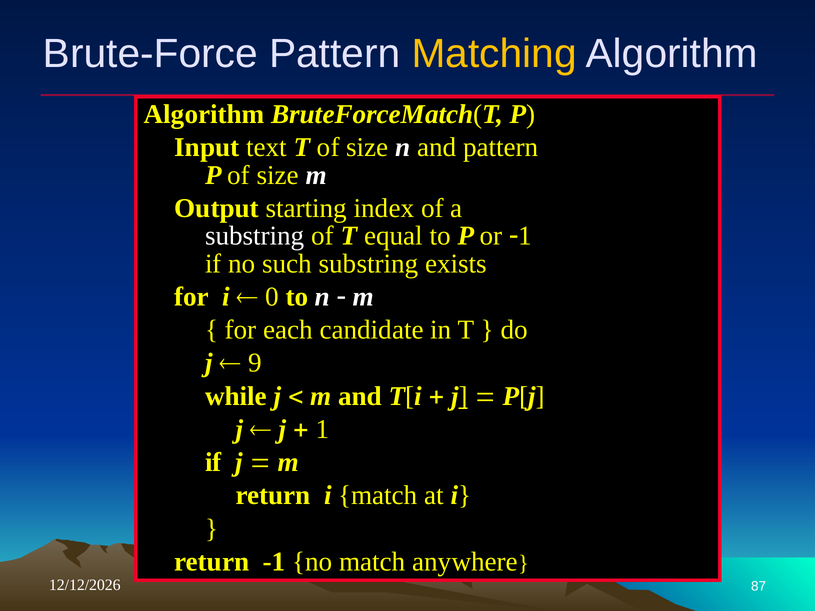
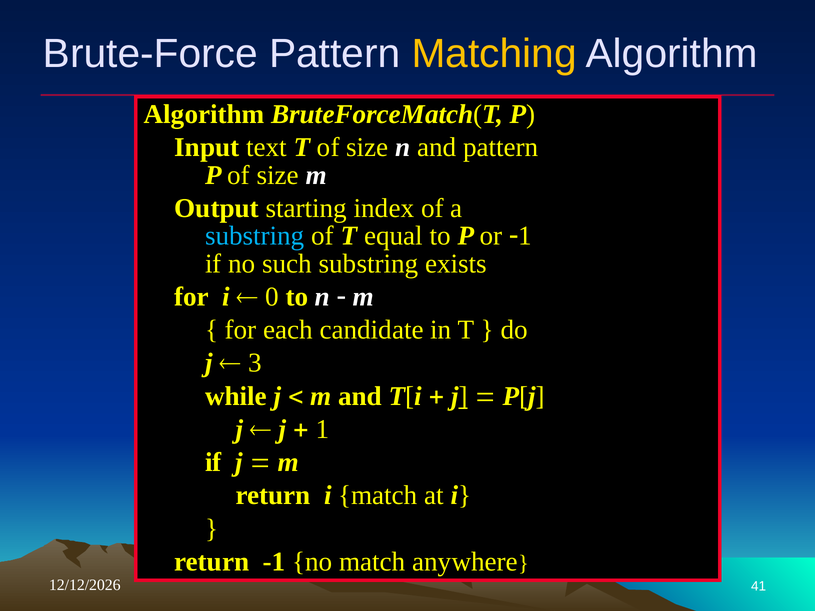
substring colour: white -> light blue (255, 236)
9: 9 -> 3 (255, 363)
87: 87 -> 41 (759, 586)
